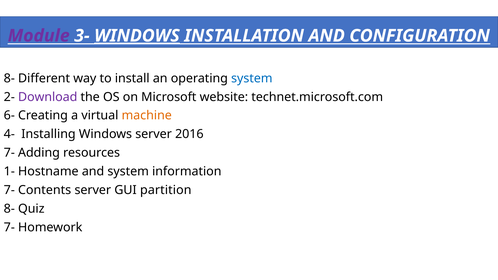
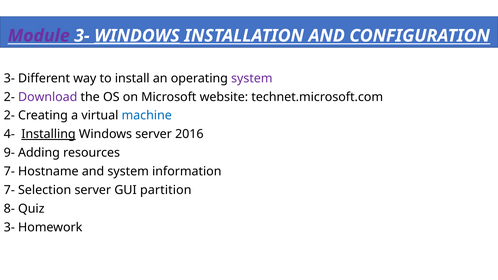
8-: 8- -> 3- (9, 78)
system colour: blue -> purple (252, 78)
6-: 6- -> 2- (9, 116)
machine colour: orange -> blue (147, 116)
Installing underline: none -> present (48, 134)
7-: 7- -> 9- (9, 153)
1-: 1- -> 7- (9, 171)
Contents: Contents -> Selection (45, 190)
7-: 7- -> 3- (9, 227)
